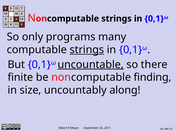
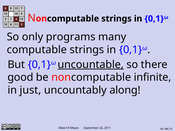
strings underline: present -> none (87, 50)
finite: finite -> good (20, 77)
finding: finding -> infinite (153, 77)
size: size -> just (30, 90)
